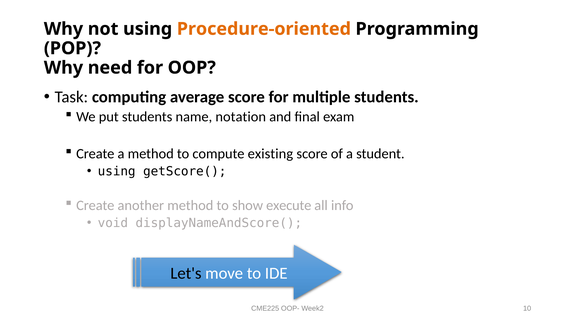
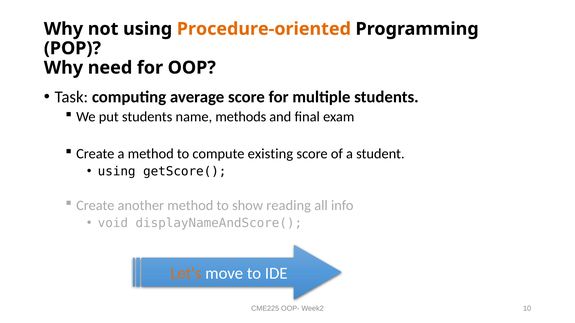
notation: notation -> methods (241, 117)
execute: execute -> reading (289, 206)
Let's colour: black -> orange (186, 274)
